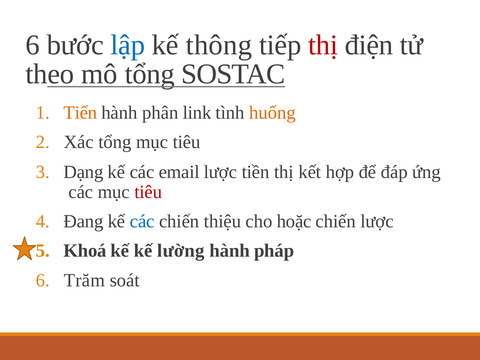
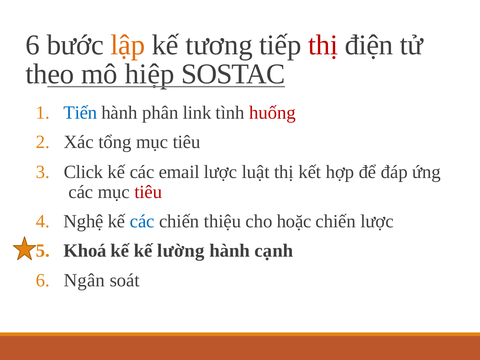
lập colour: blue -> orange (128, 45)
thông: thông -> tương (219, 45)
mô tổng: tổng -> hiệp (150, 74)
Tiến colour: orange -> blue (80, 113)
huống colour: orange -> red (272, 113)
Dạng: Dạng -> Click (84, 172)
tiền: tiền -> luật (256, 172)
Đang: Đang -> Nghệ (84, 221)
pháp: pháp -> cạnh (274, 251)
Trăm: Trăm -> Ngân (84, 280)
